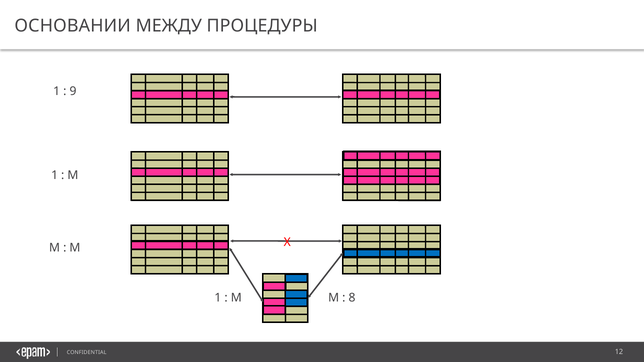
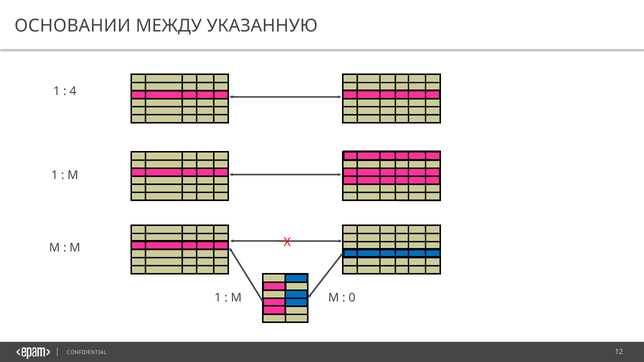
ПРОЦЕДУРЫ: ПРОЦЕДУРЫ -> УКАЗАННУЮ (262, 26)
9: 9 -> 4 (73, 92)
8: 8 -> 0 (352, 298)
